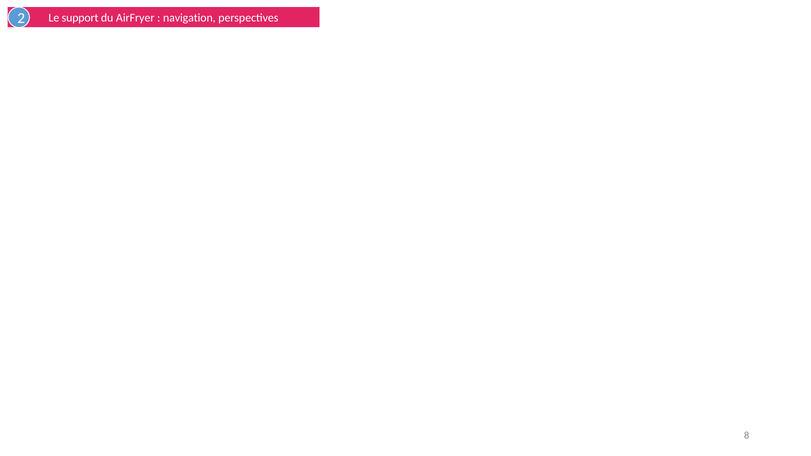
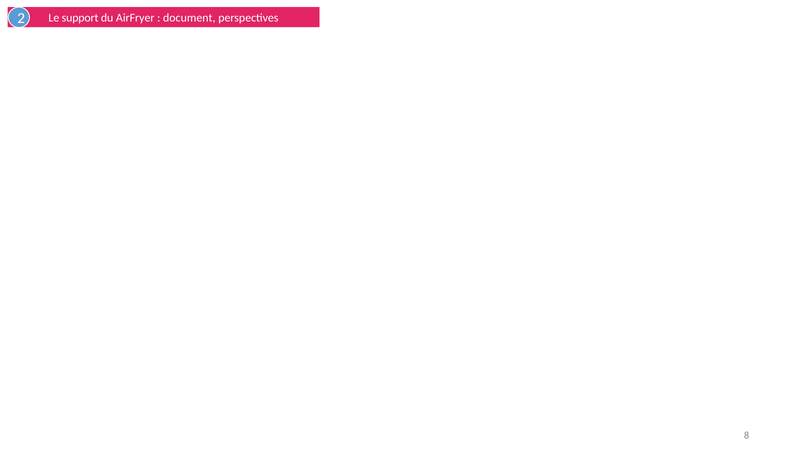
navigation: navigation -> document (189, 18)
